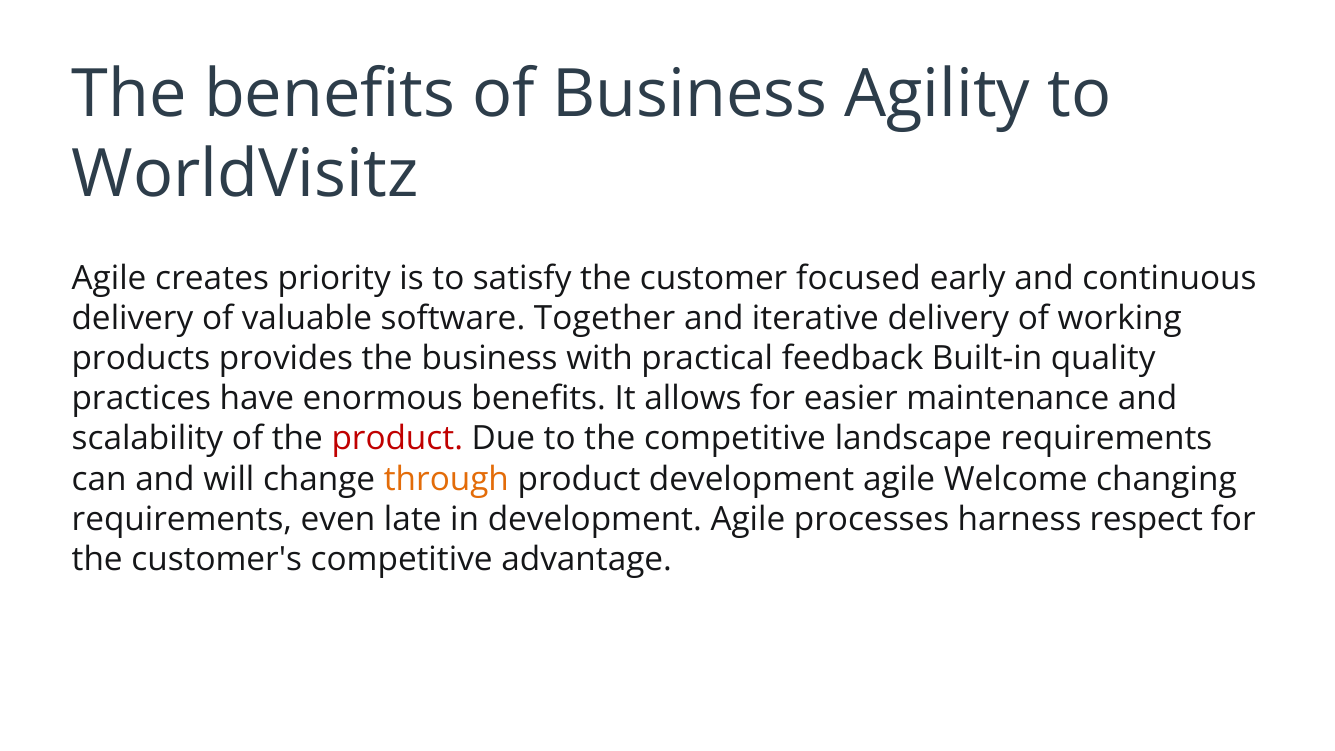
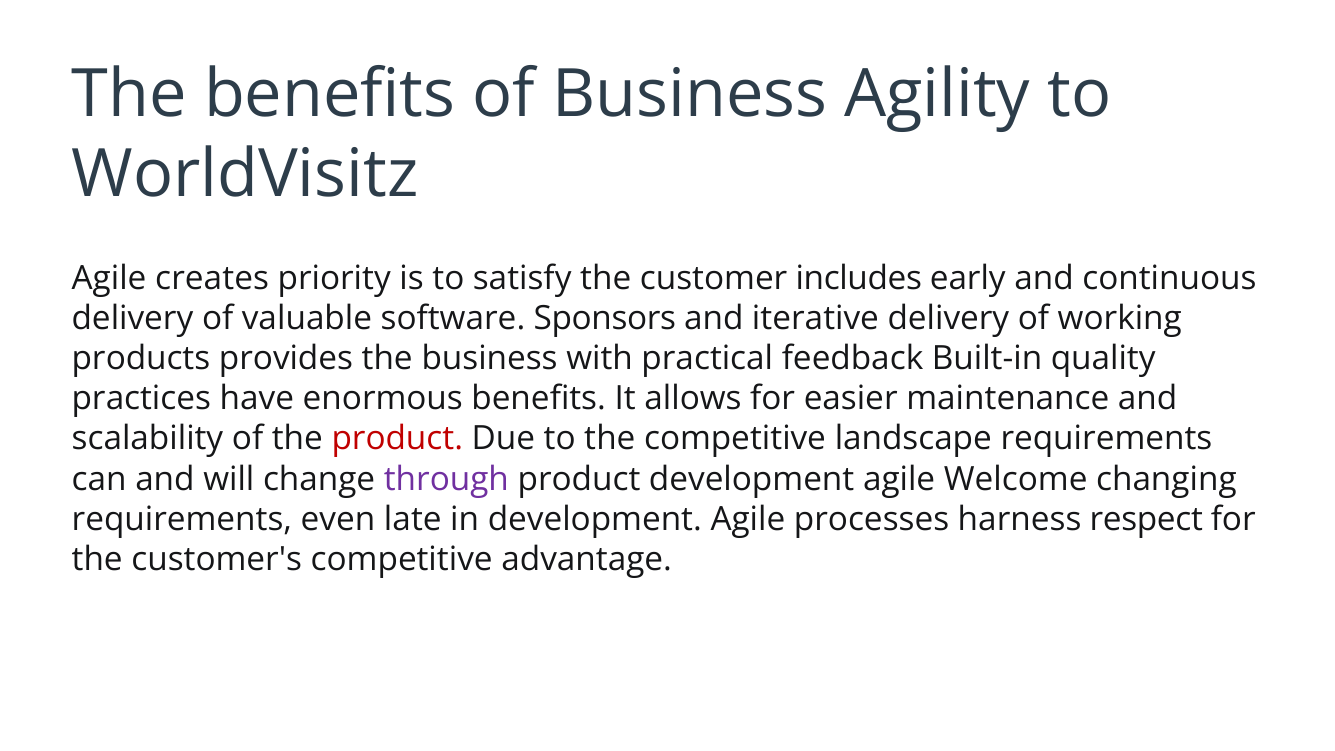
focused: focused -> includes (859, 279)
Together: Together -> Sponsors (605, 319)
through colour: orange -> purple (446, 479)
